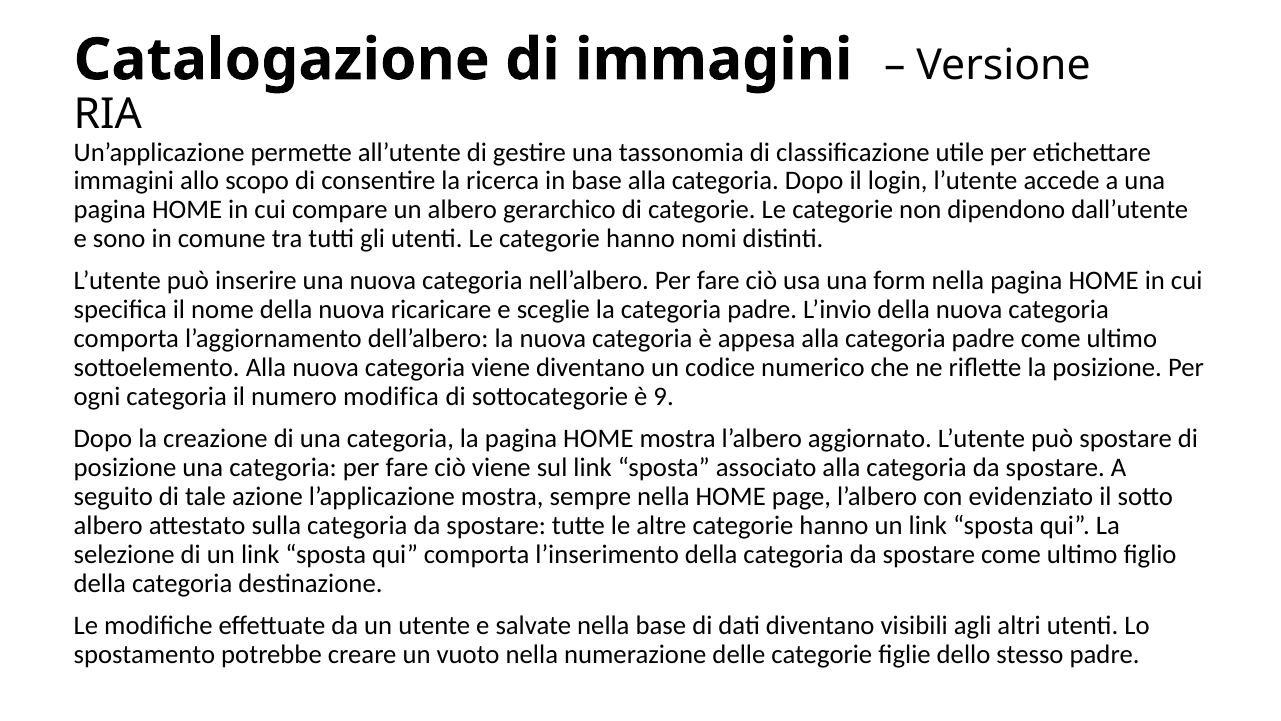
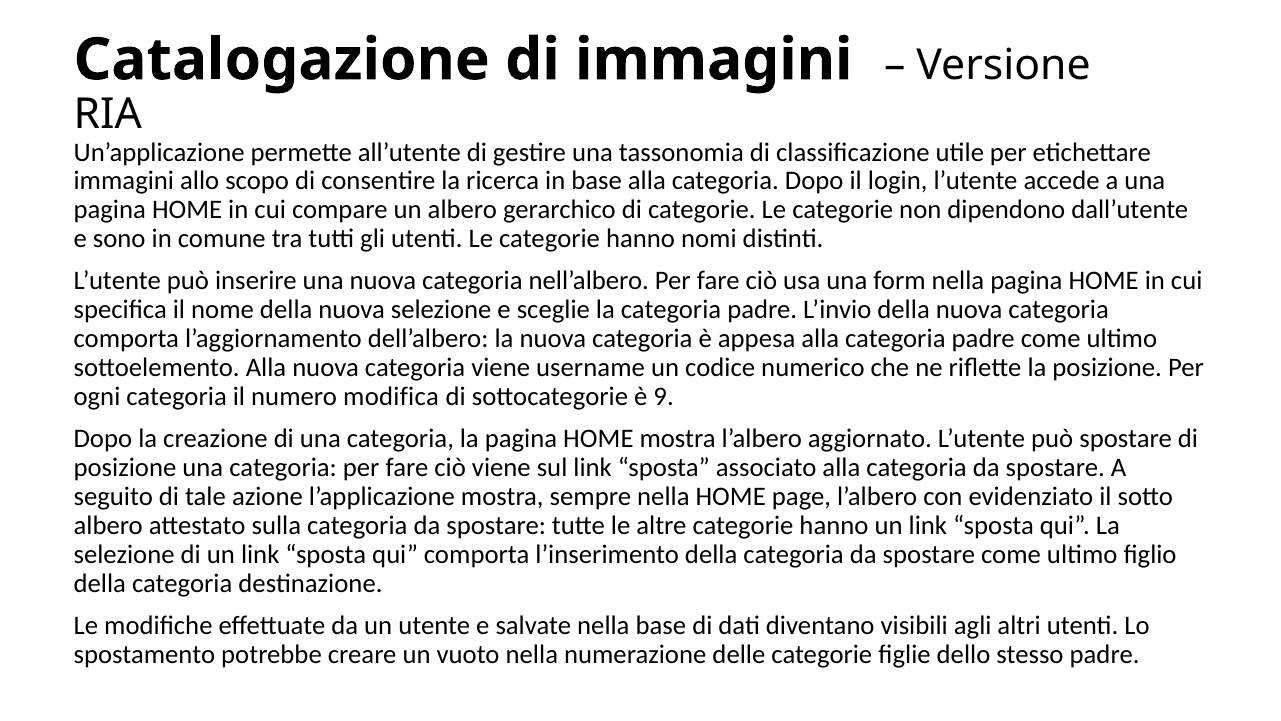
nuova ricaricare: ricaricare -> selezione (441, 310)
viene diventano: diventano -> username (590, 368)
